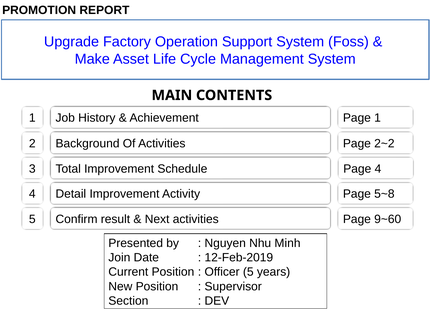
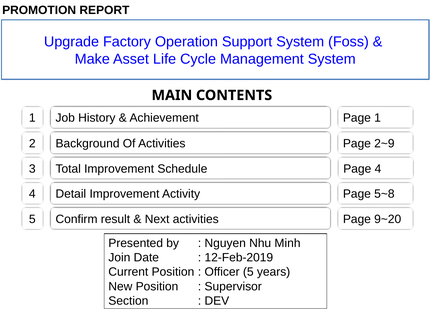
2~2: 2~2 -> 2~9 (384, 143)
9~60: 9~60 -> 9~20 (388, 219)
